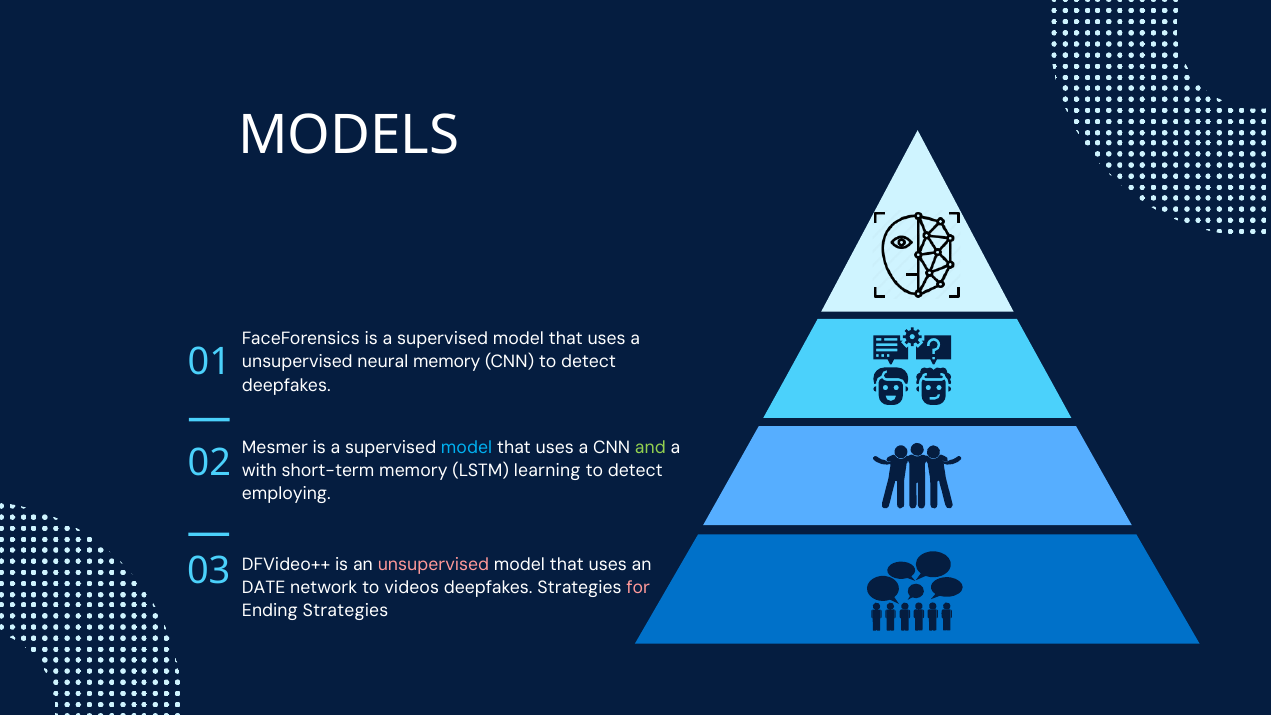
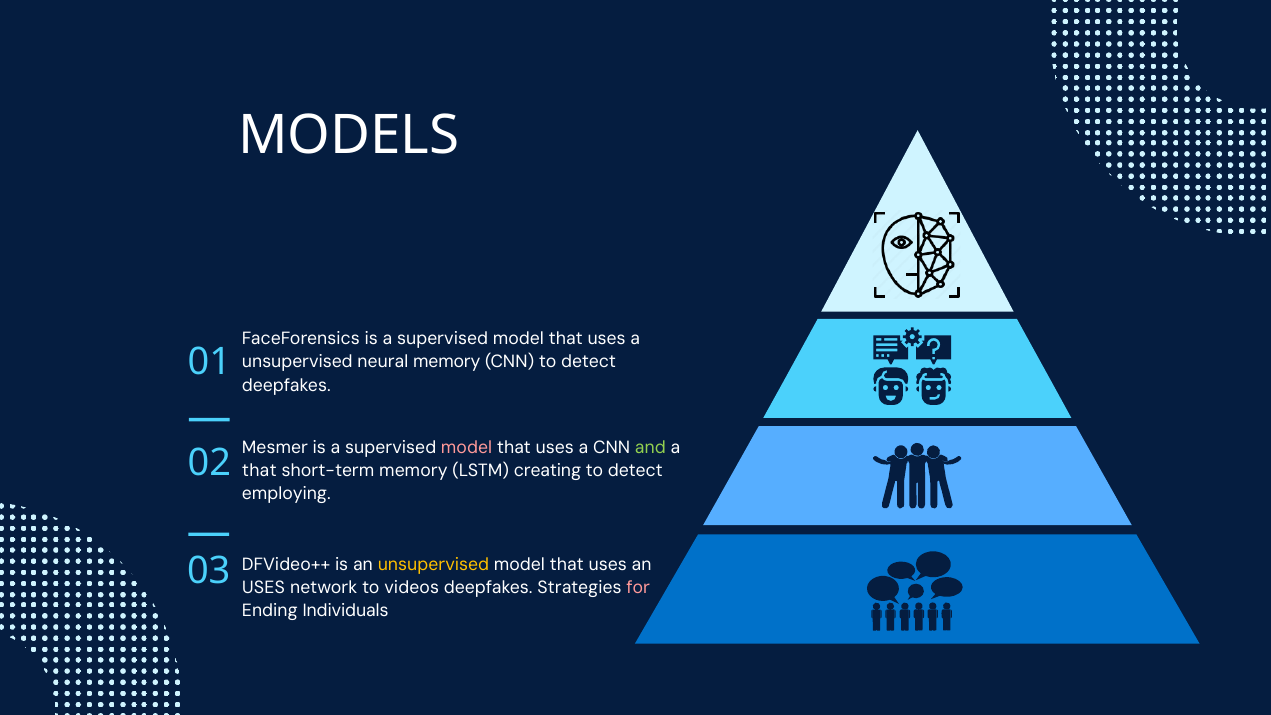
model colour: light blue -> pink (466, 447)
with: with -> that (259, 471)
learning: learning -> creating (547, 471)
unsupervised colour: pink -> yellow (433, 564)
DATE: DATE -> USES (264, 588)
Ending Strategies: Strategies -> Individuals (346, 611)
